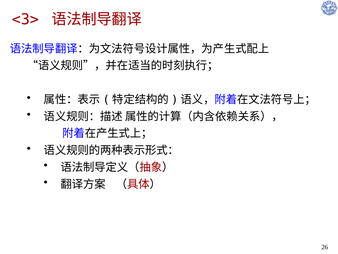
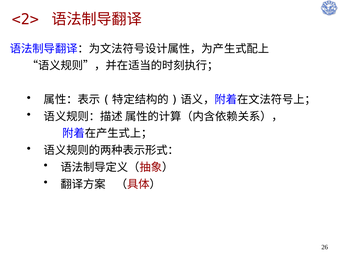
<3>: <3> -> <2> (25, 19)
